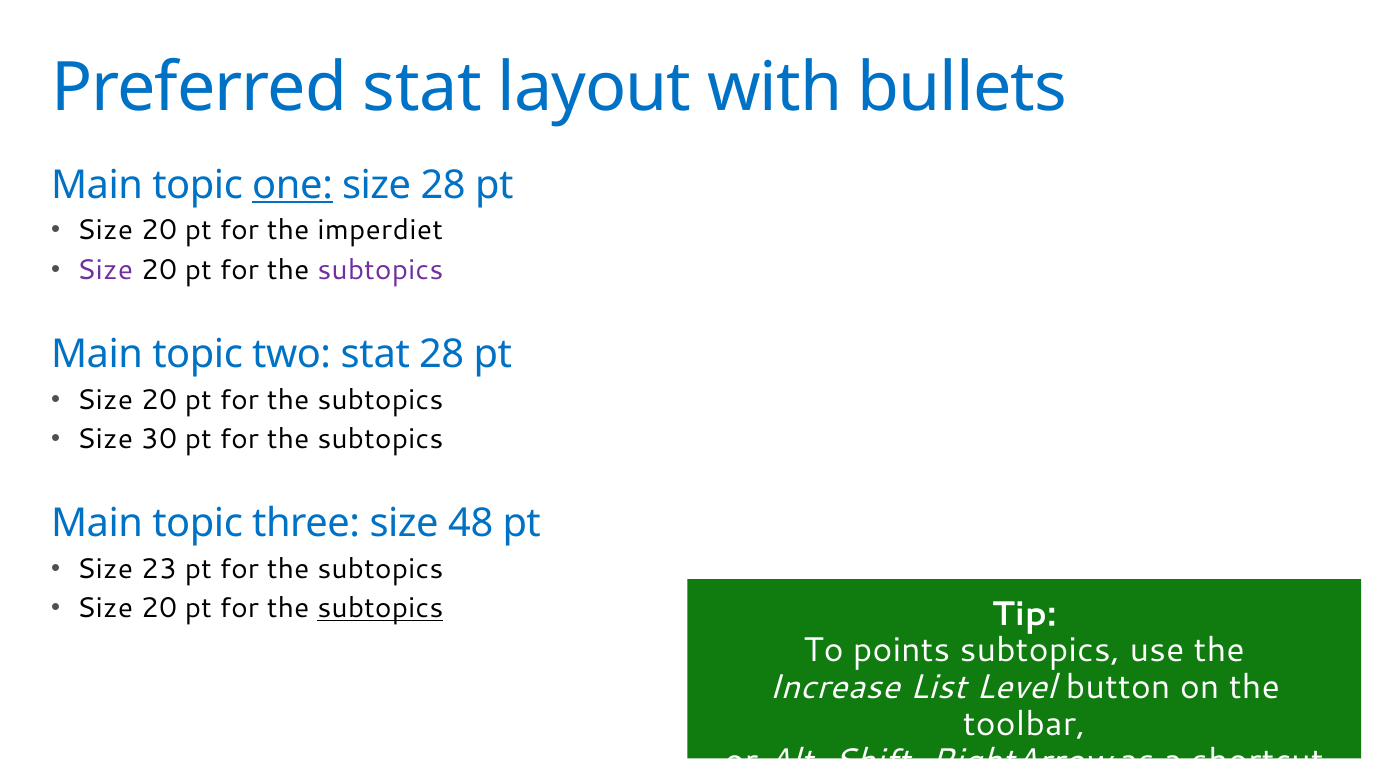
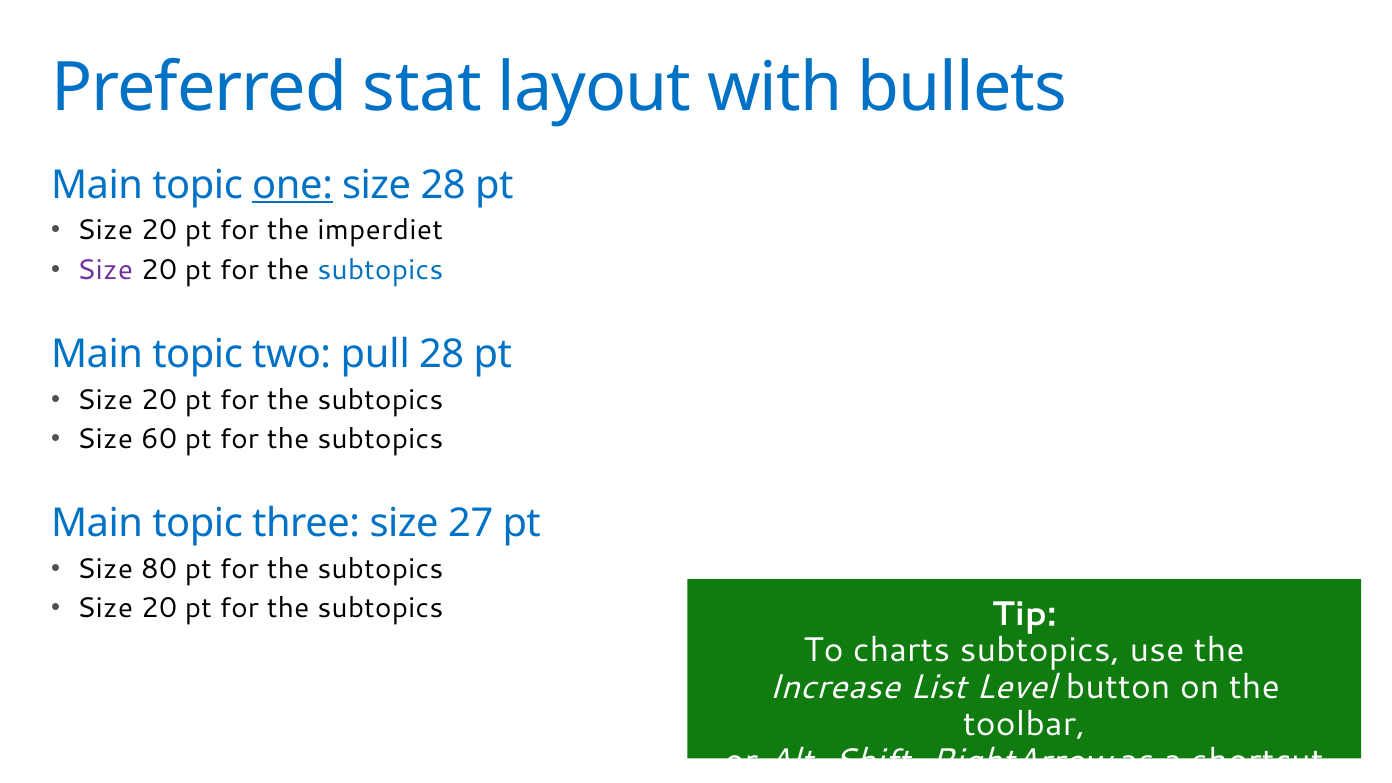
subtopics colour: purple -> blue (380, 270)
two stat: stat -> pull (375, 354)
30: 30 -> 60 (159, 439)
48: 48 -> 27 (471, 524)
23: 23 -> 80 (159, 569)
subtopics underline: present -> none (380, 608)
points: points -> charts (902, 650)
